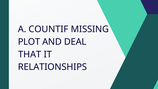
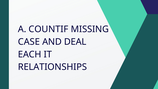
PLOT: PLOT -> CASE (29, 42)
THAT: THAT -> EACH (30, 54)
